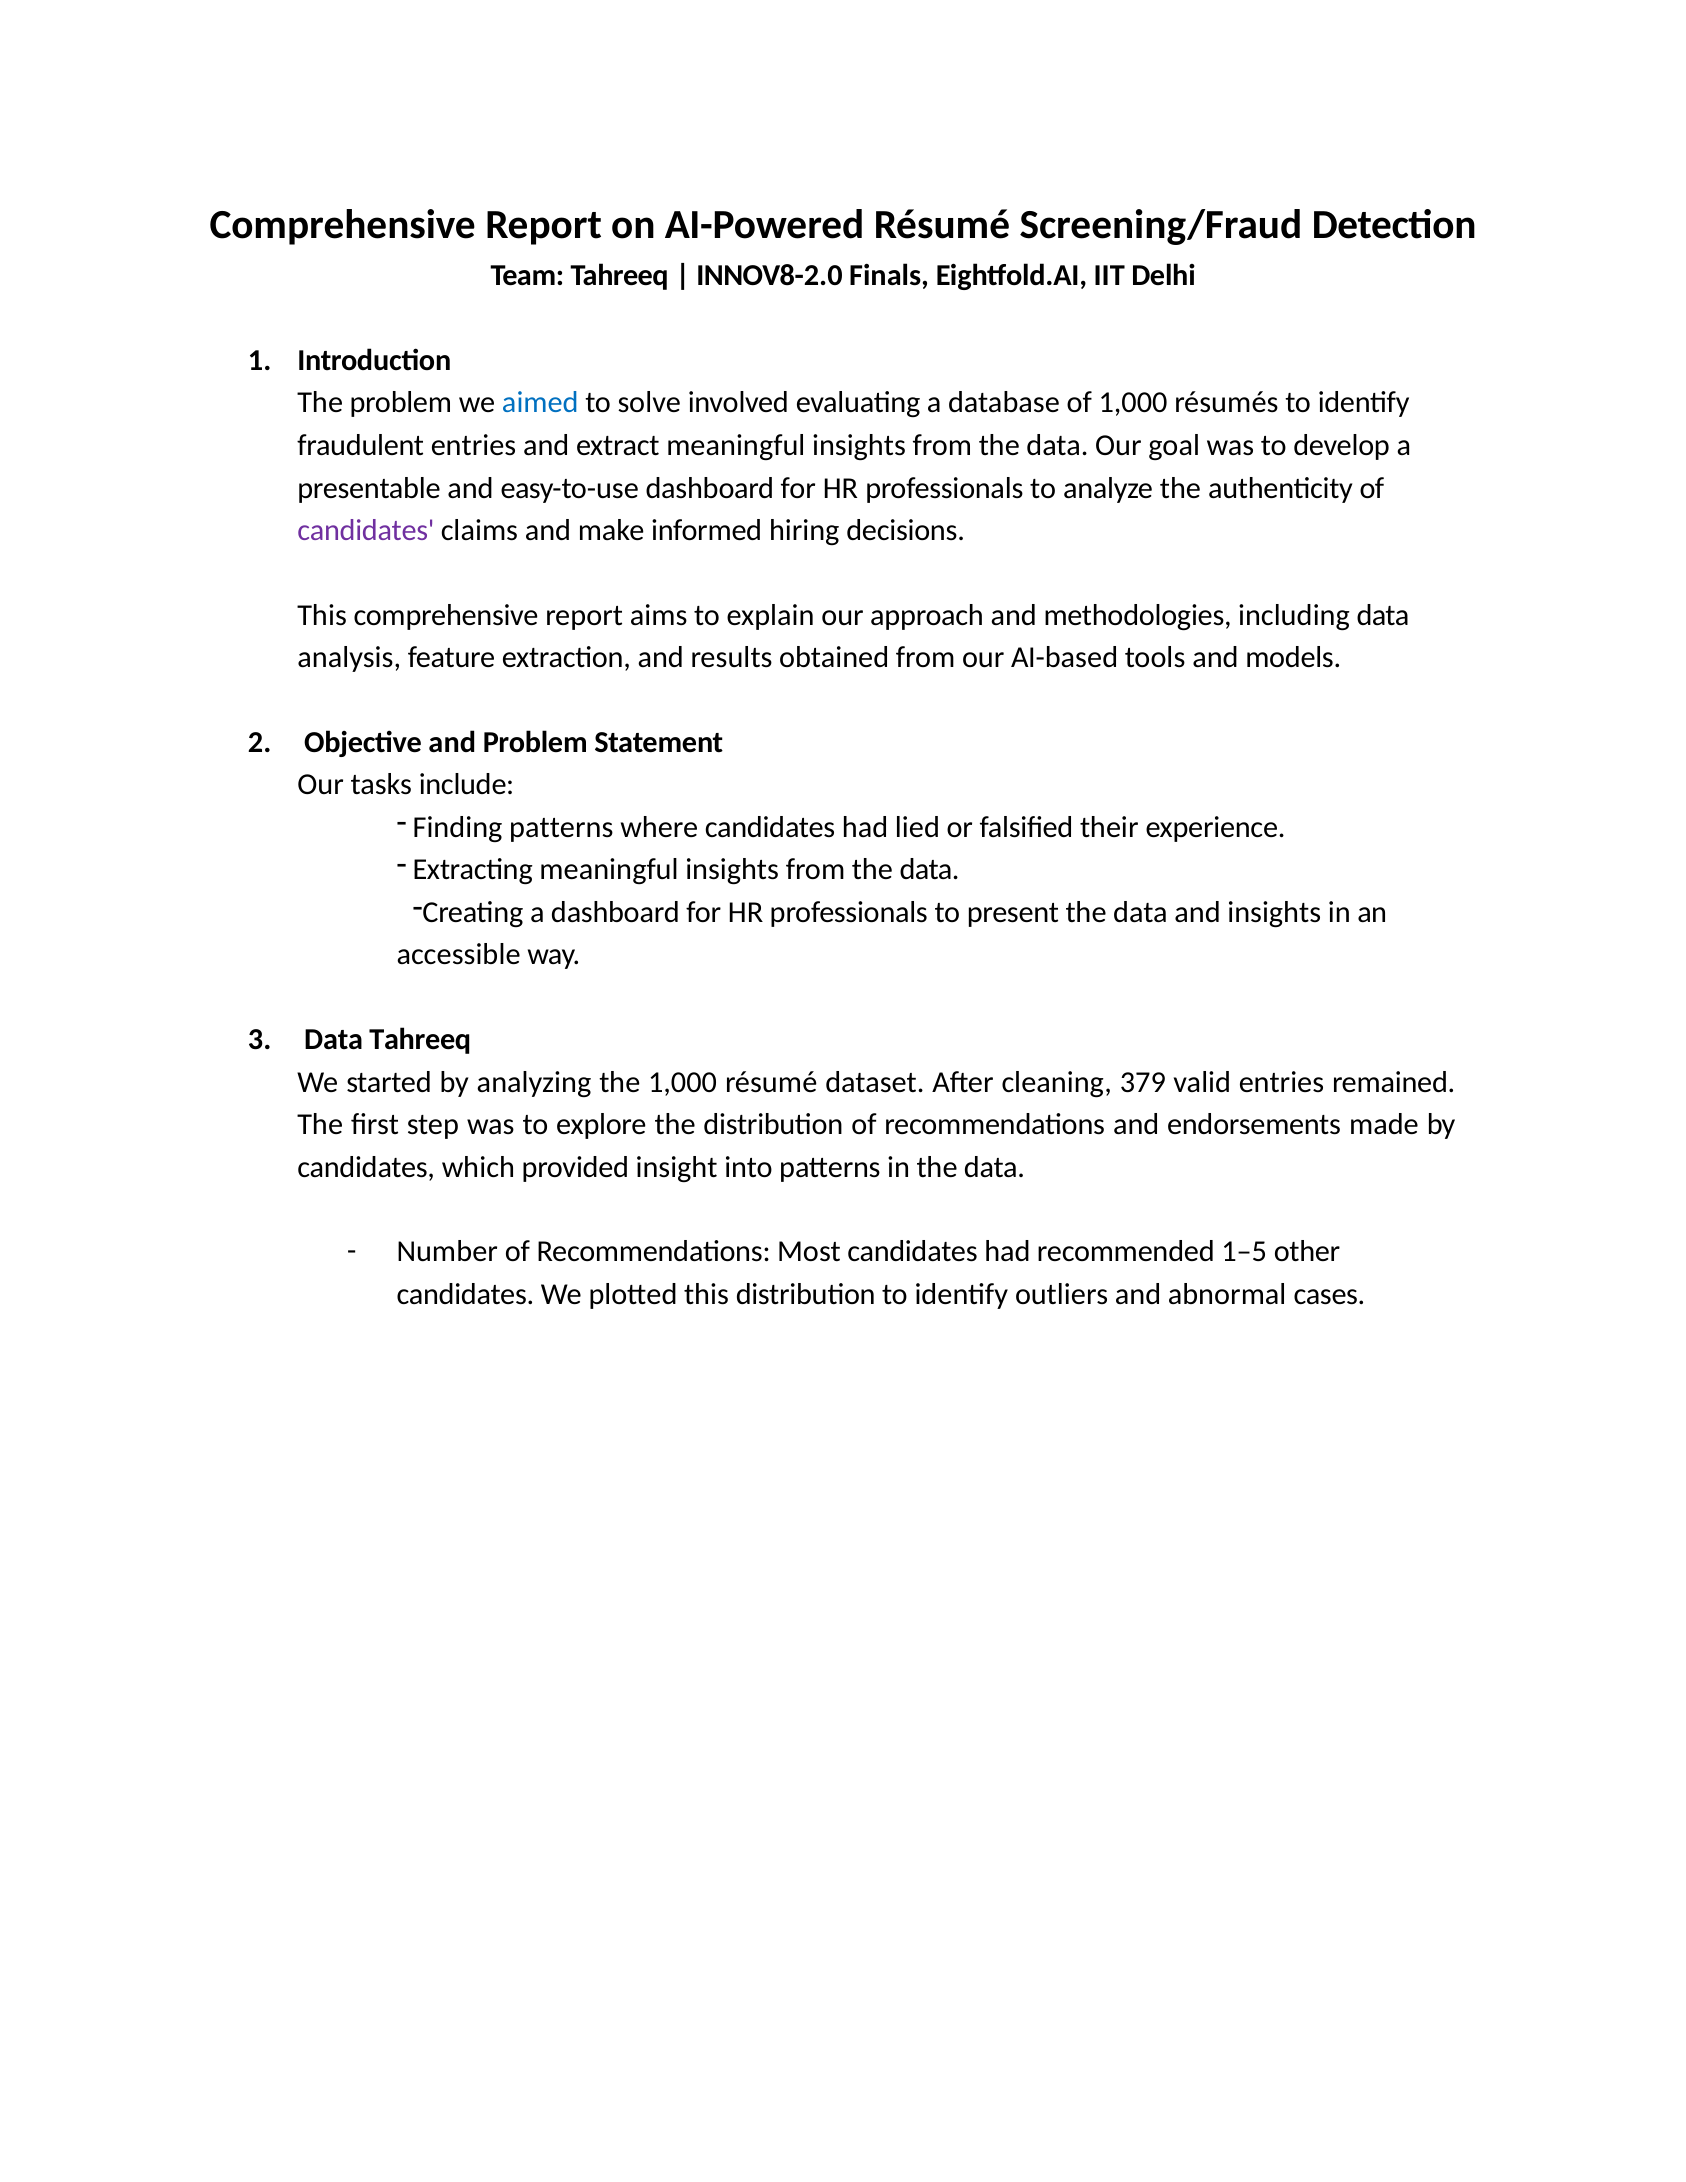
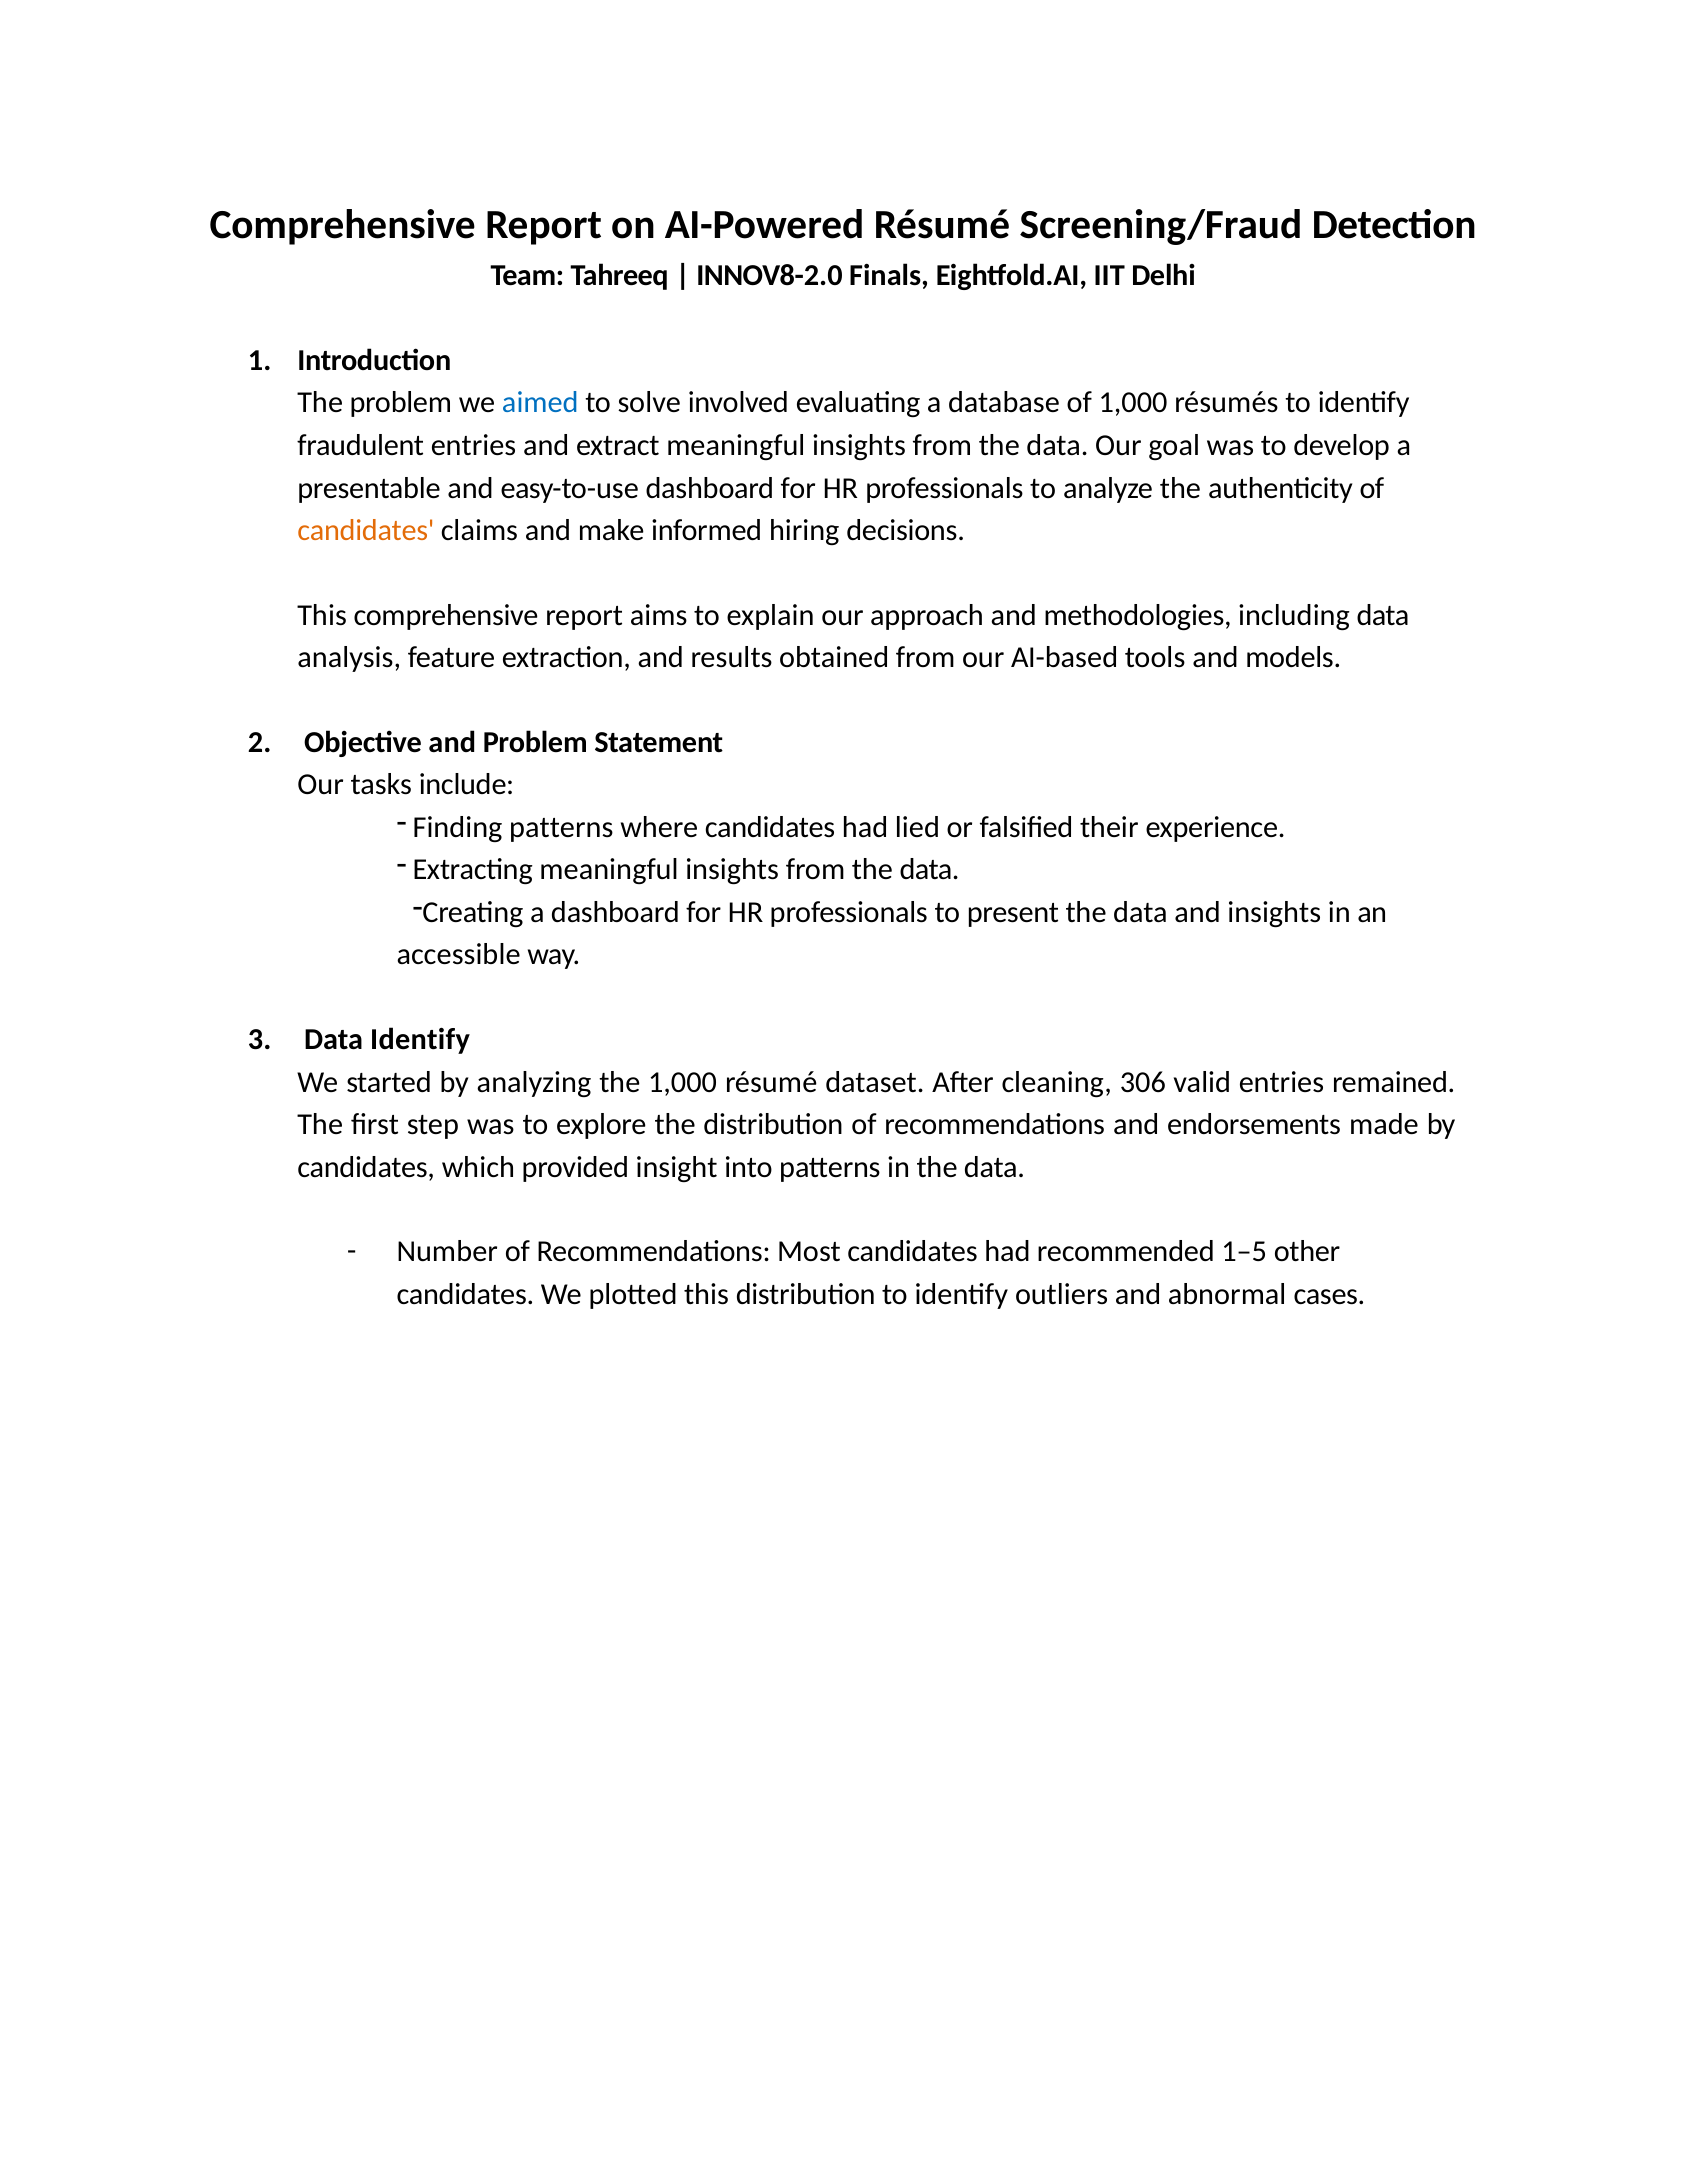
candidates colour: purple -> orange (366, 531)
Data Tahreeq: Tahreeq -> Identify (420, 1039)
379: 379 -> 306 (1143, 1082)
